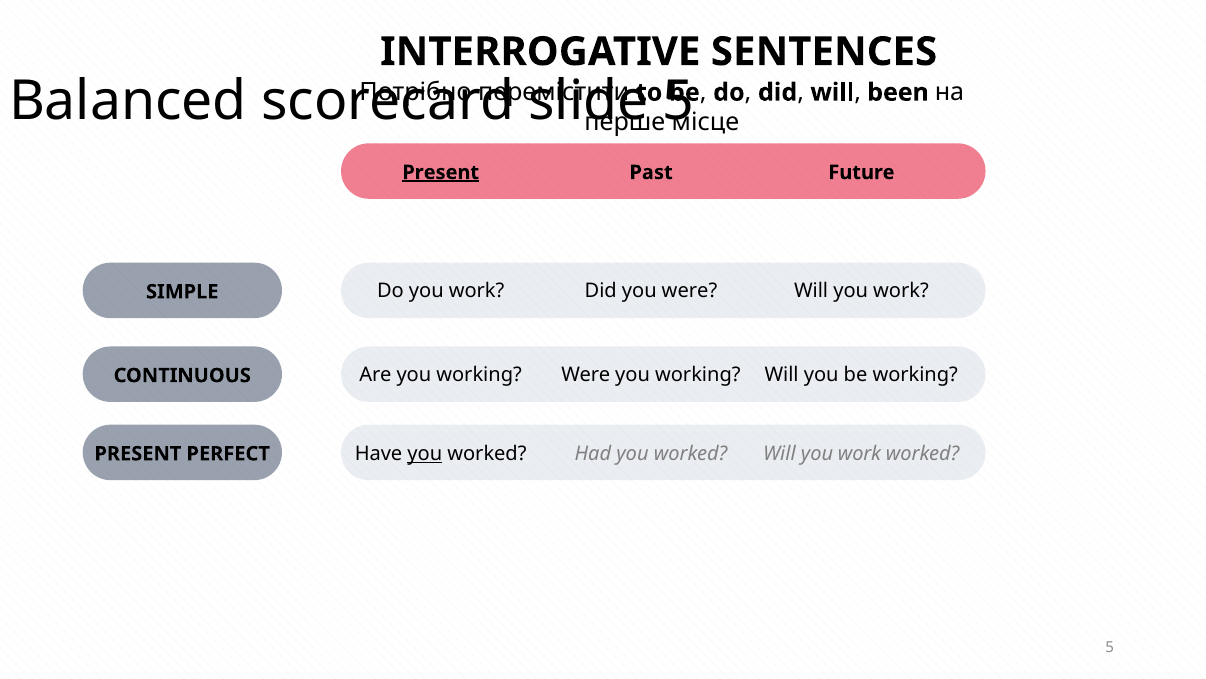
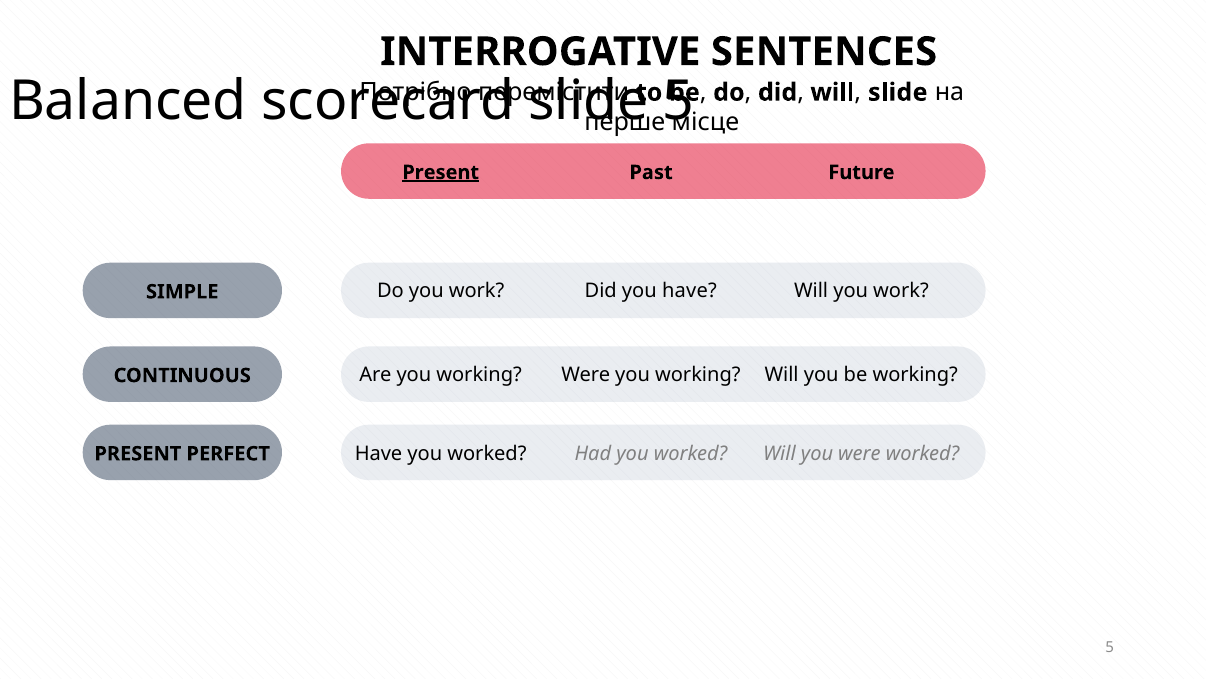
been: been -> slide (898, 92)
you were: were -> have (689, 290)
you underline: present -> none (425, 453)
worked Will you work: work -> were (859, 453)
